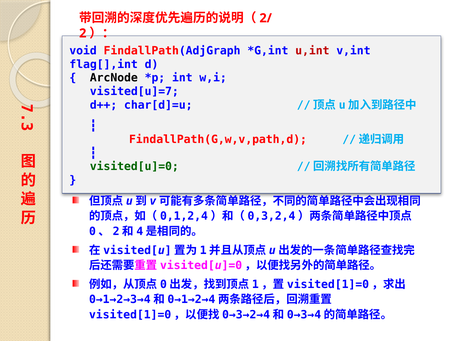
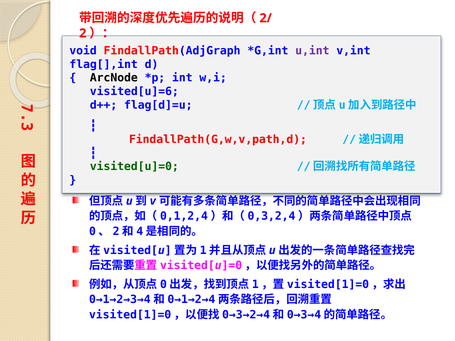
u,int colour: red -> purple (312, 51)
visited[u]=7: visited[u]=7 -> visited[u]=6 (134, 92)
char[d]=u: char[d]=u -> flag[d]=u (158, 105)
